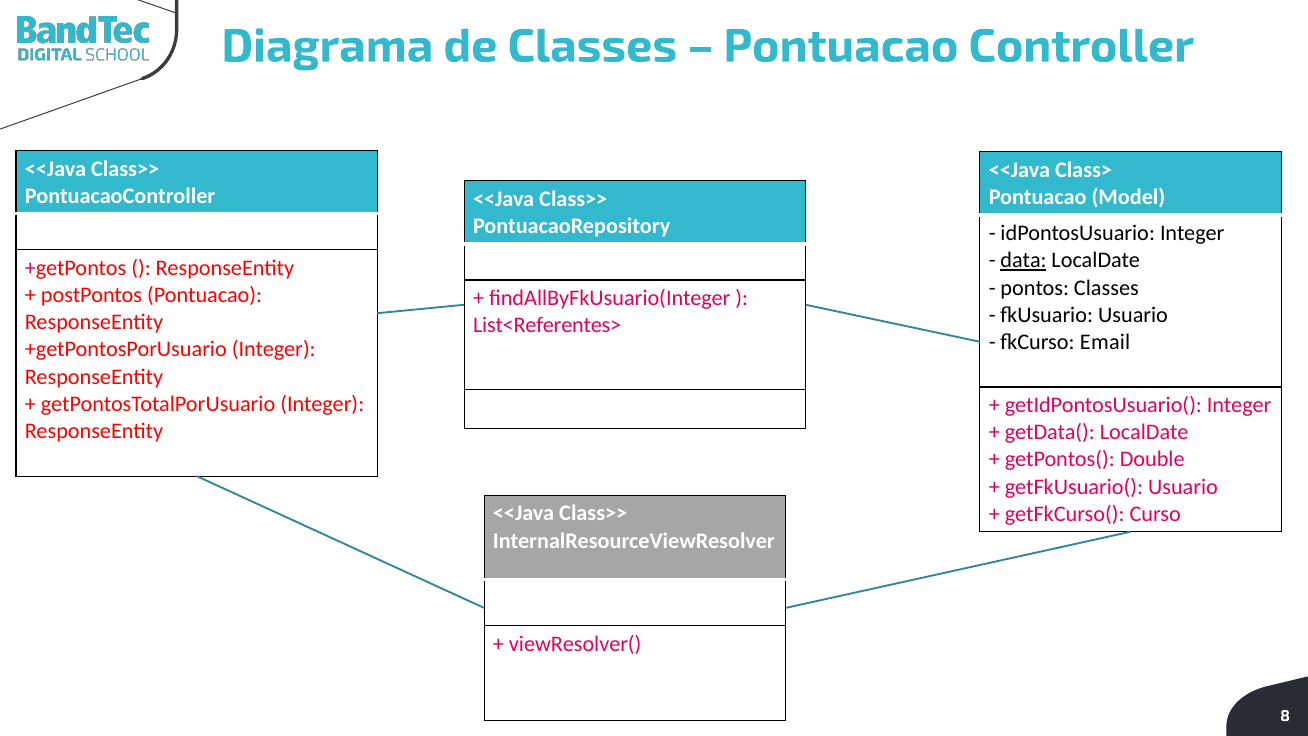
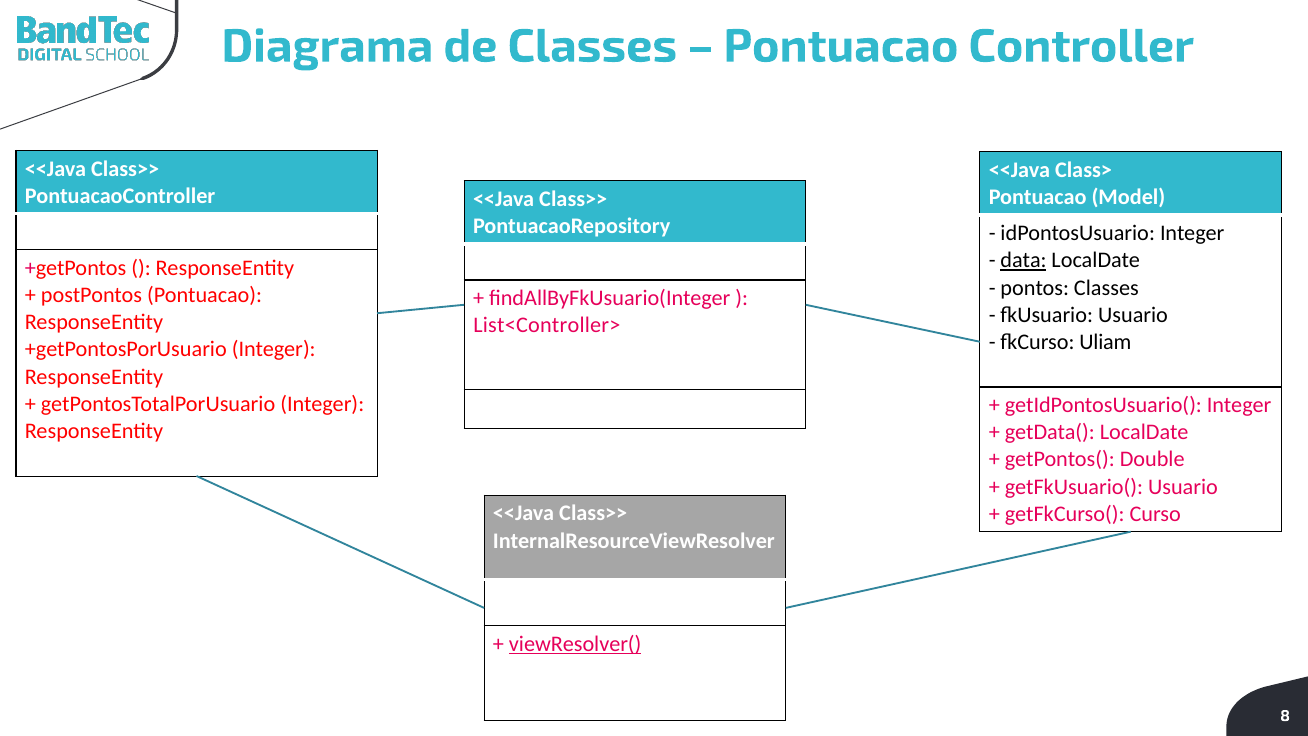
List<Referentes>: List<Referentes> -> List<Controller> (547, 325)
Email: Email -> Uliam (1105, 342)
viewResolver( underline: none -> present (575, 643)
